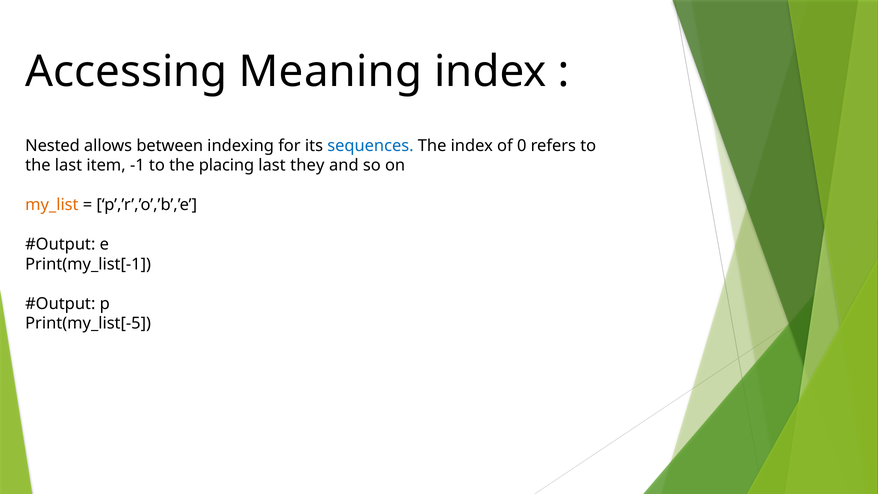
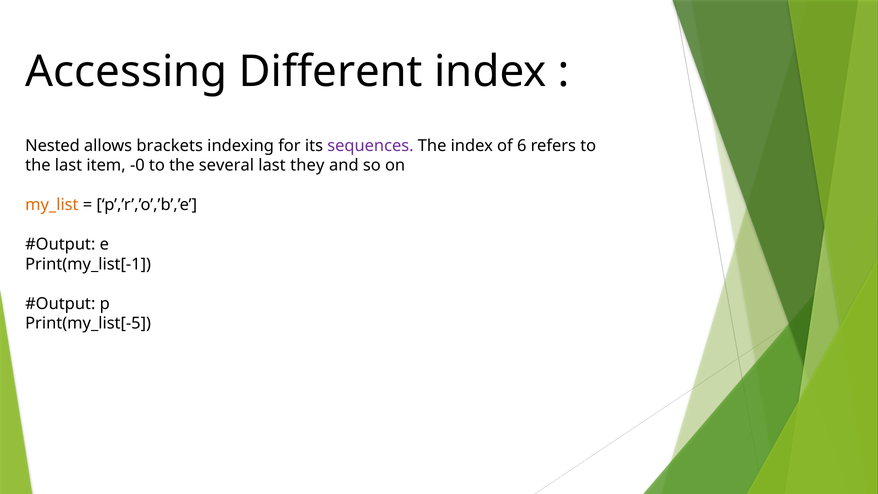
Meaning: Meaning -> Different (331, 72)
between: between -> brackets (170, 146)
sequences colour: blue -> purple (370, 146)
0: 0 -> 6 (522, 146)
-1: -1 -> -0 (137, 165)
placing: placing -> several (226, 165)
